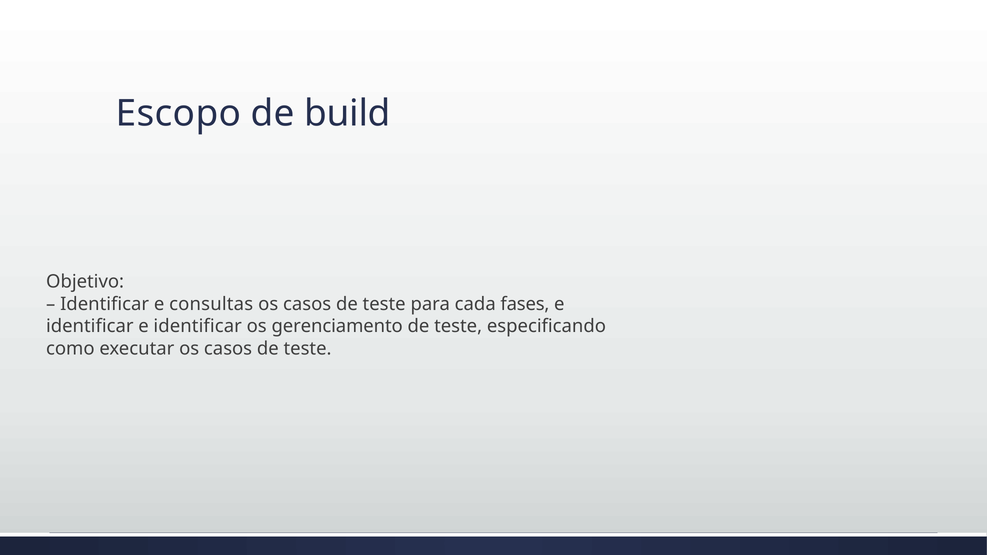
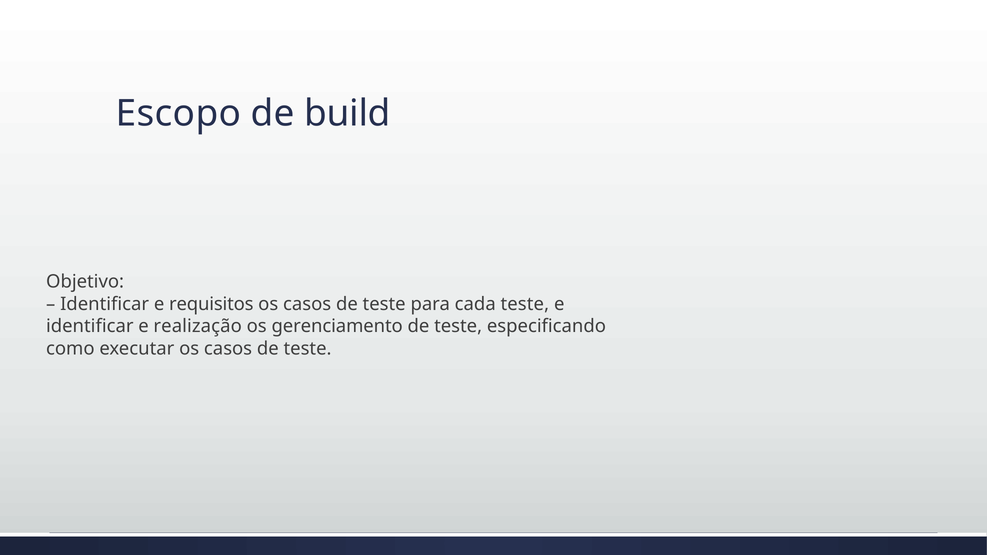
consultas: consultas -> requisitos (211, 304)
cada fases: fases -> teste (525, 304)
identificar e identificar: identificar -> realização (198, 326)
